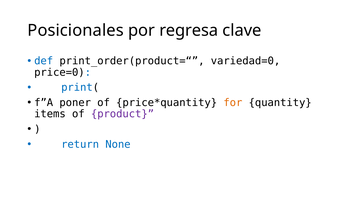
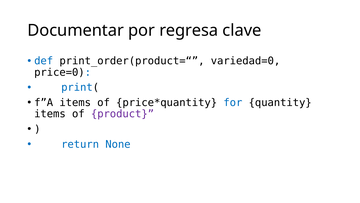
Posicionales: Posicionales -> Documentar (76, 30)
f”A poner: poner -> items (75, 102)
for colour: orange -> blue (233, 102)
